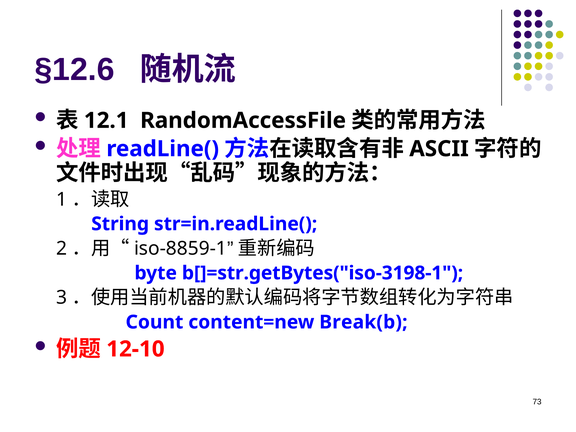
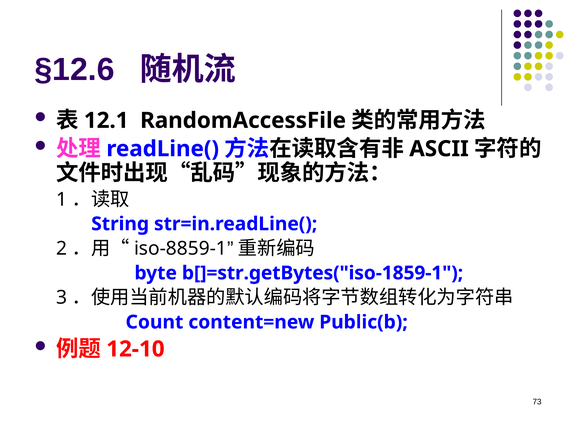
b[]=str.getBytes("iso-3198-1: b[]=str.getBytes("iso-3198-1 -> b[]=str.getBytes("iso-1859-1 (323, 273)
Break(b: Break(b -> Public(b (364, 322)
